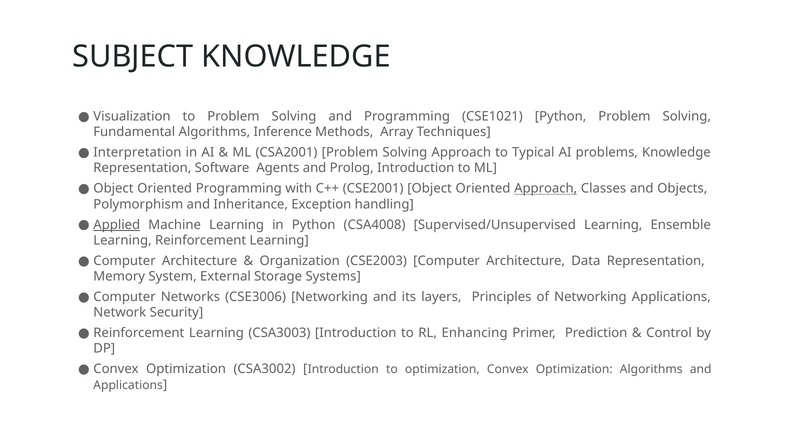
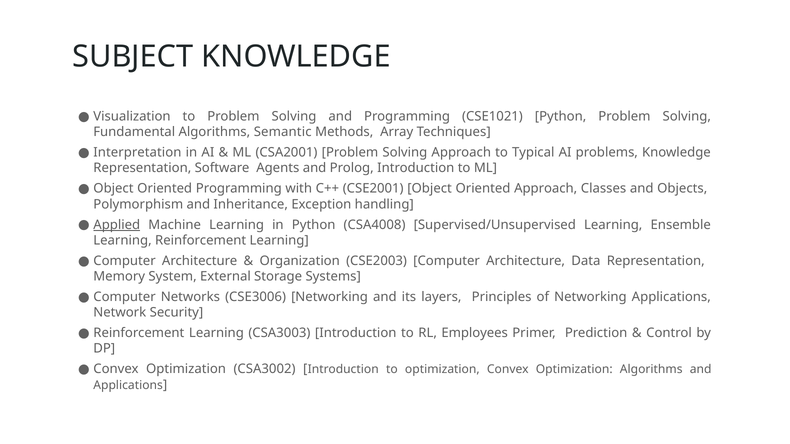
Inference: Inference -> Semantic (283, 132)
Approach underline: present -> none (546, 189)
Enhancing: Enhancing -> Employees (475, 333)
